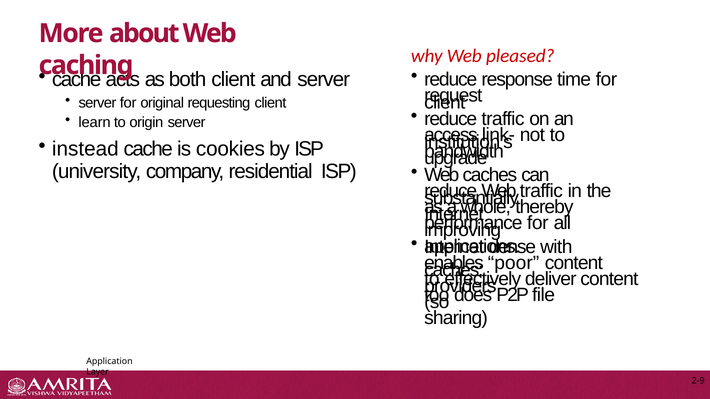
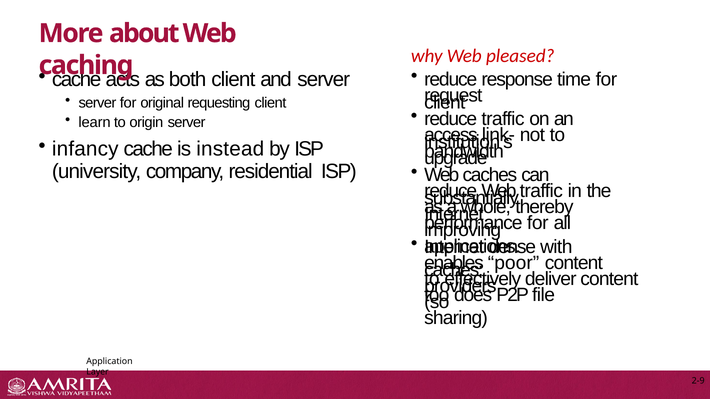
instead: instead -> infancy (85, 149)
cookies: cookies -> instead (230, 149)
